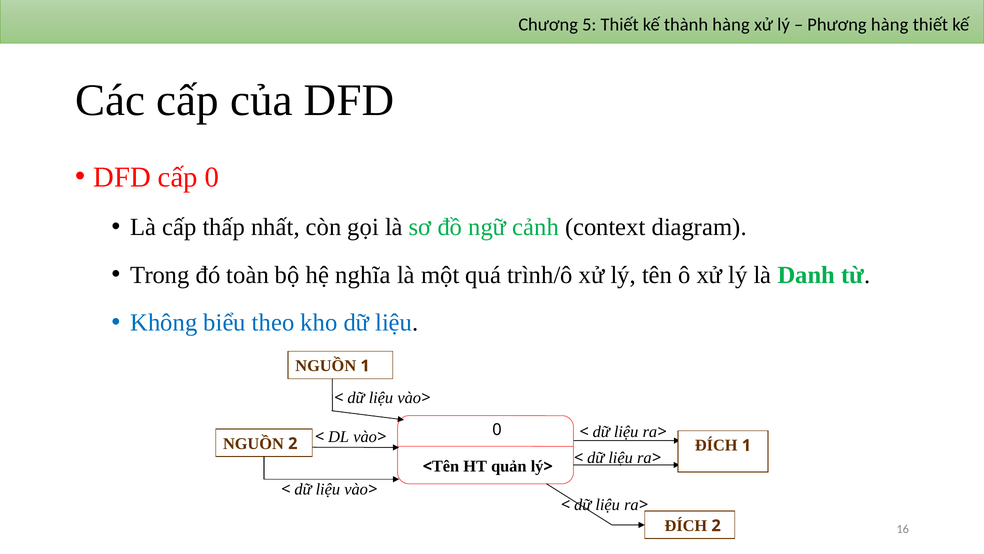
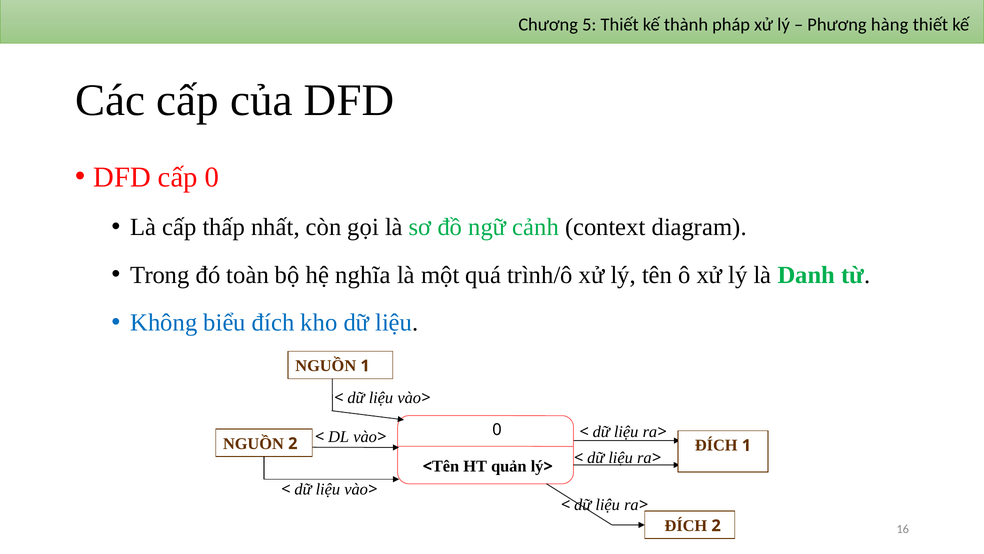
thành hàng: hàng -> pháp (731, 25)
biểu theo: theo -> đích (273, 323)
